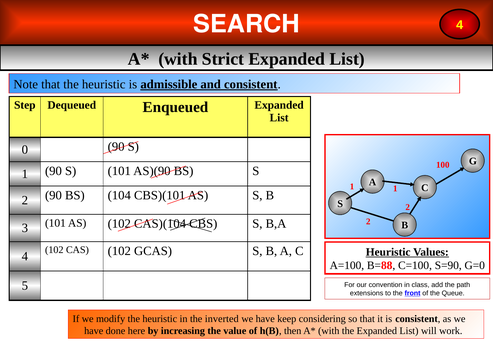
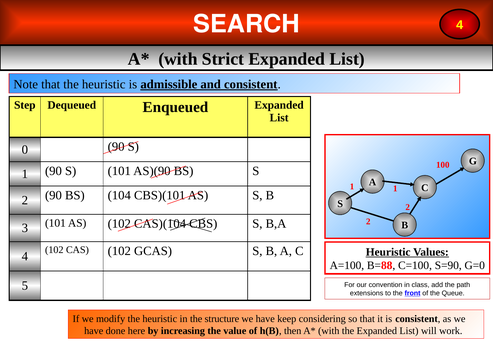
inverted: inverted -> structure (222, 319)
